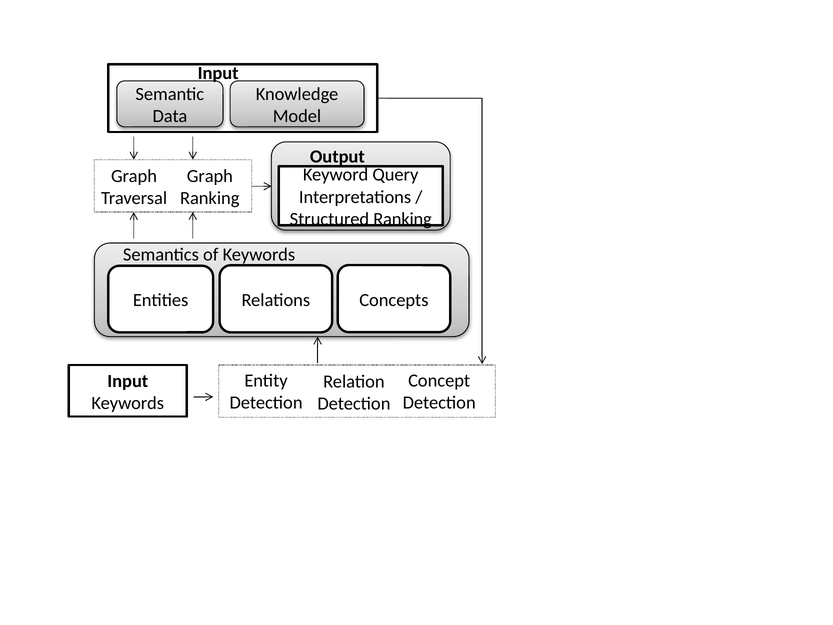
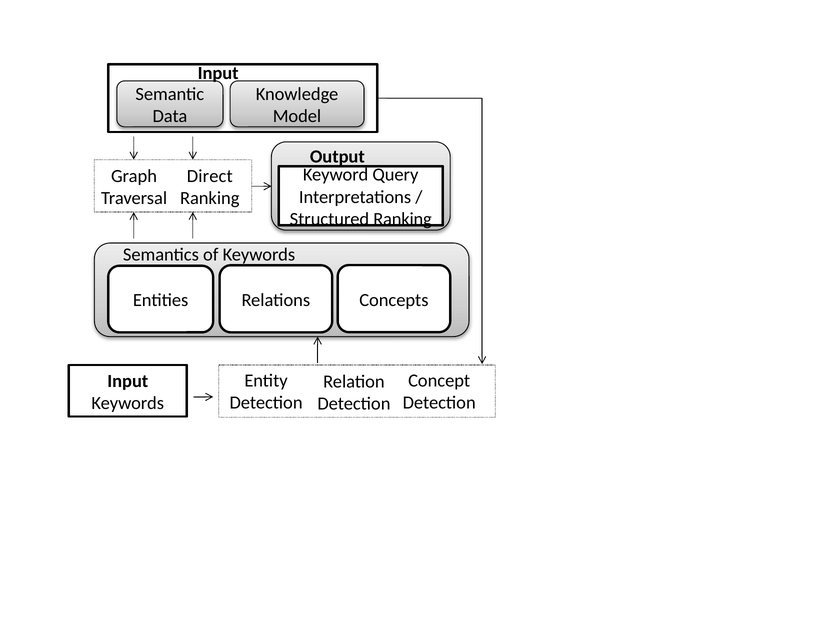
Graph: Graph -> Direct (210, 176)
